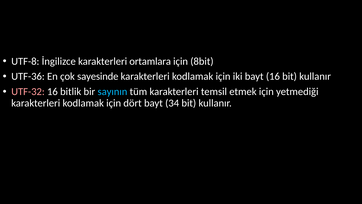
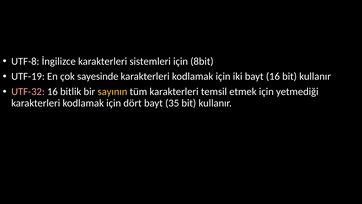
ortamlara: ortamlara -> sistemleri (150, 61)
UTF-36: UTF-36 -> UTF-19 (28, 76)
sayının colour: light blue -> yellow (112, 91)
34: 34 -> 35 (172, 103)
